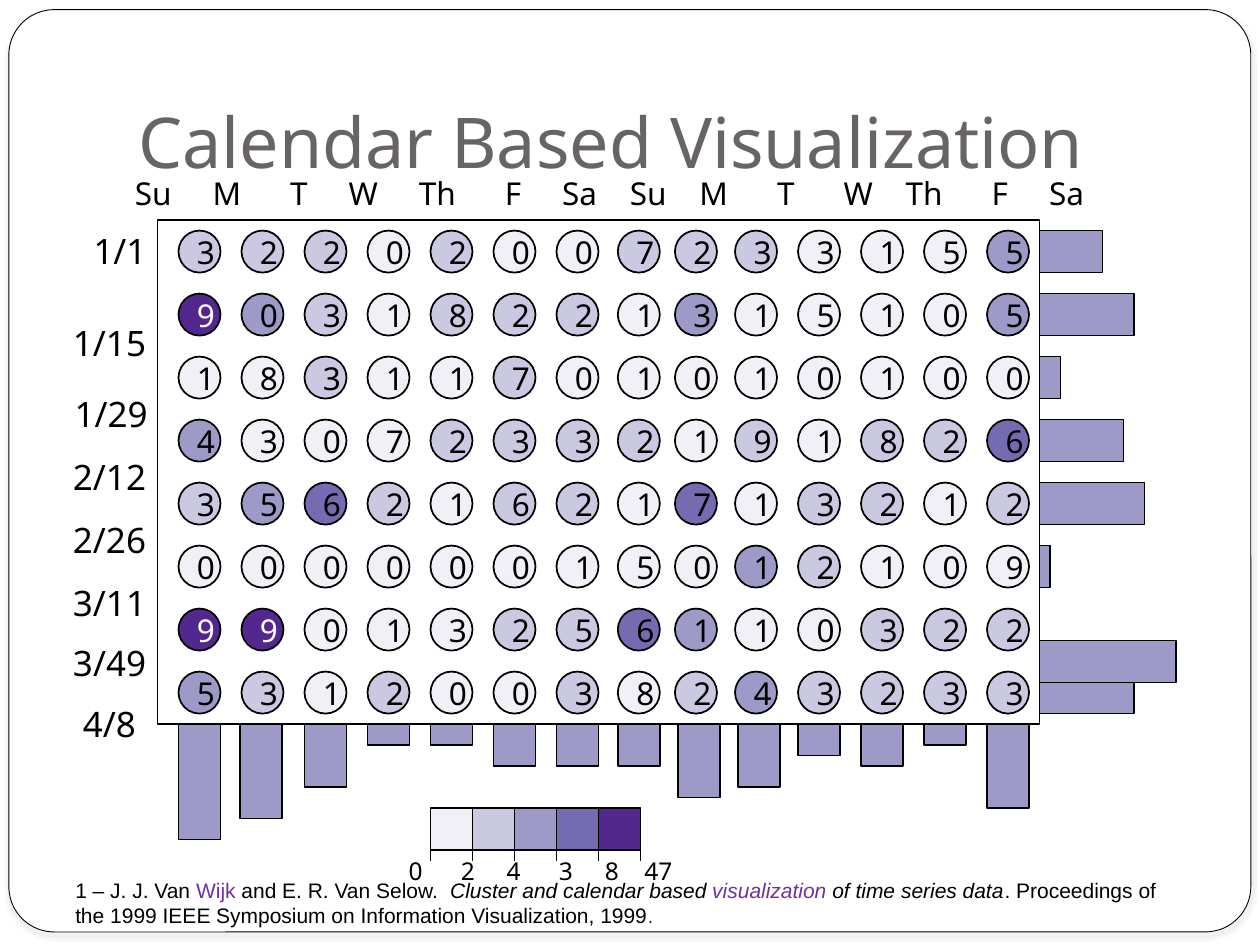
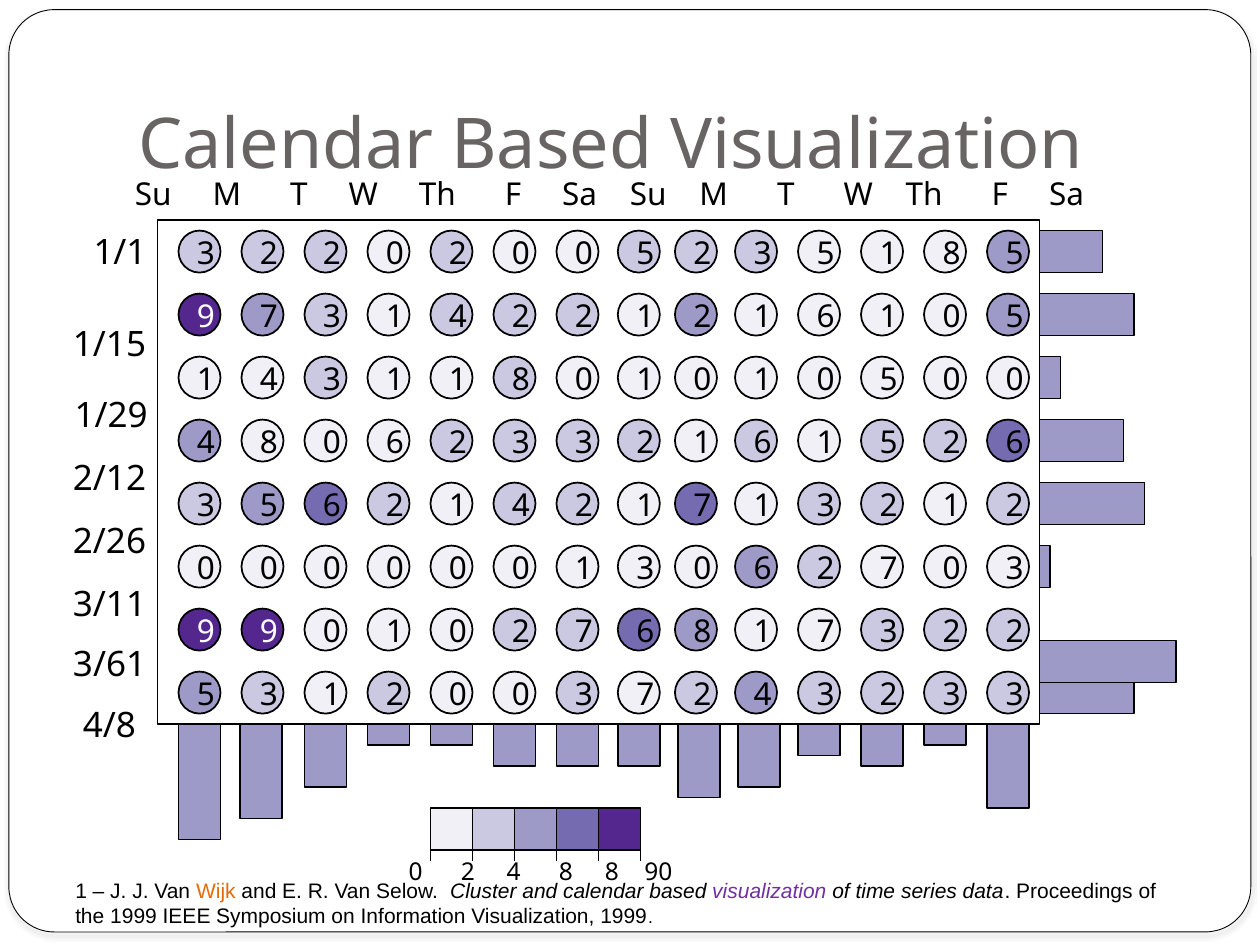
0 0 7: 7 -> 5 (645, 254)
3: 3 -> 5 (826, 254)
5: 5 -> 8 (952, 254)
0: 0 -> 7 (269, 317)
3 1 8: 8 -> 4 (458, 317)
2 2 1 3: 3 -> 2 (702, 317)
5: 5 -> 6 (826, 317)
8: 8 -> 4 (269, 380)
1 1 7: 7 -> 8 (521, 380)
1: 1 -> 5 (889, 380)
3: 3 -> 8 (269, 443)
7: 7 -> 6 (395, 443)
3 2 1 9: 9 -> 6 (763, 443)
8: 8 -> 5 (889, 443)
2 1 6: 6 -> 4 (521, 506)
0 1 5: 5 -> 3 (645, 569)
1: 1 -> 6 (763, 569)
1: 1 -> 7 (889, 569)
9: 9 -> 3 (1015, 569)
9 0 1 3: 3 -> 0 (458, 632)
5: 5 -> 7 (584, 632)
6 1: 1 -> 8 (702, 632)
0: 0 -> 7 (826, 632)
3/49: 3/49 -> 3/61 (110, 665)
0 3 8: 8 -> 7 (645, 695)
0 2 4 3: 3 -> 8 (566, 873)
47: 47 -> 90 (658, 873)
Wijk colour: purple -> orange (216, 892)
